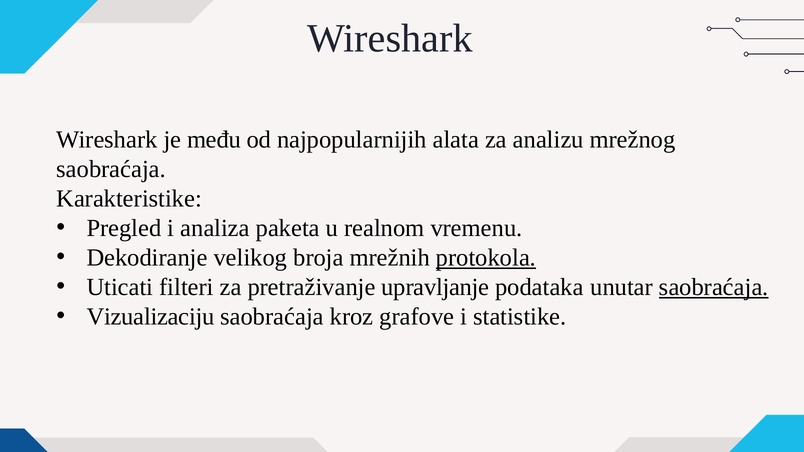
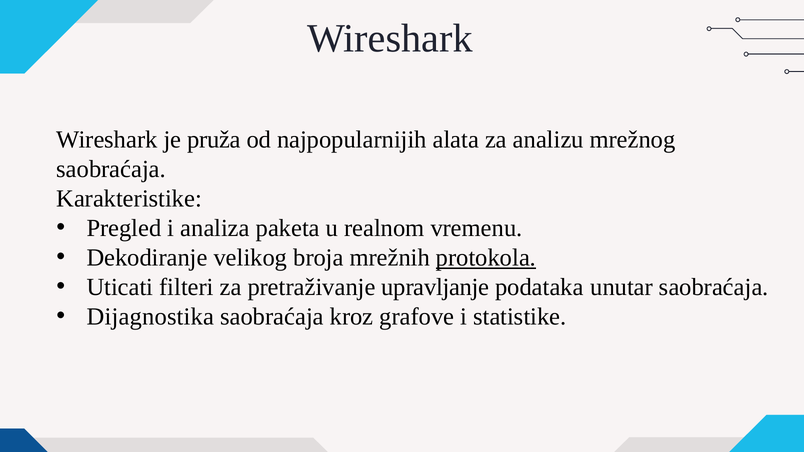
među: među -> pruža (214, 140)
saobraćaja underline: present -> none (714, 287)
Vizualizaciju: Vizualizaciju -> Dijagnostika (150, 317)
